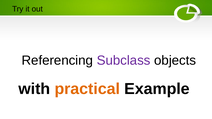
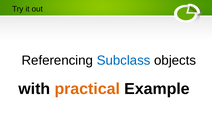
Subclass colour: purple -> blue (124, 60)
